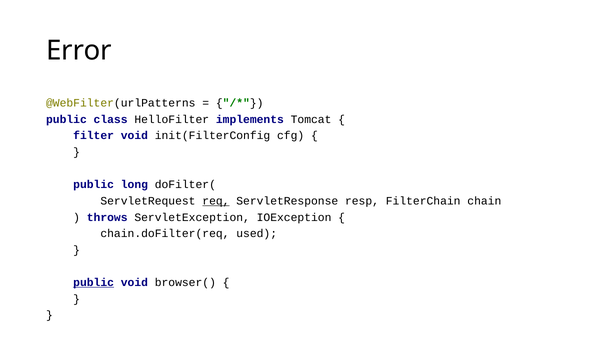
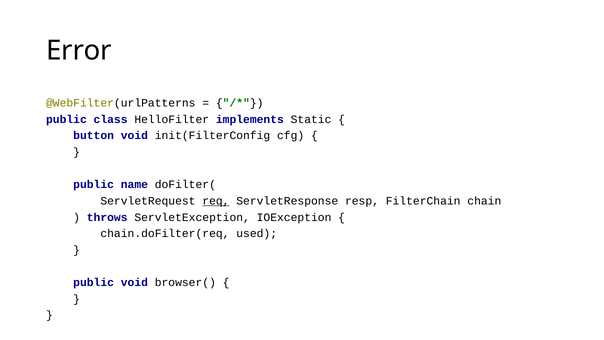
Tomcat: Tomcat -> Static (311, 119)
filter: filter -> button (94, 136)
long: long -> name (134, 185)
public underline: present -> none (94, 282)
